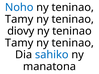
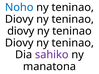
Tamy: Tamy -> Diovy (19, 19)
Tamy: Tamy -> Diovy (19, 43)
sahiko colour: blue -> purple (52, 55)
